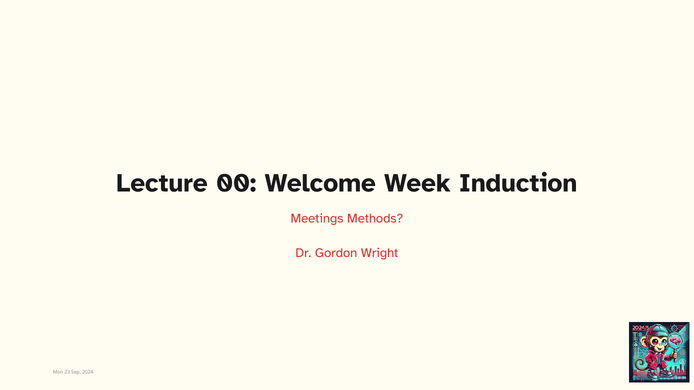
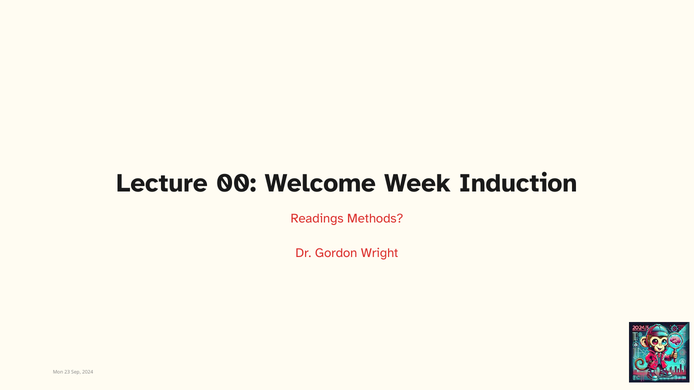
Meetings: Meetings -> Readings (317, 219)
